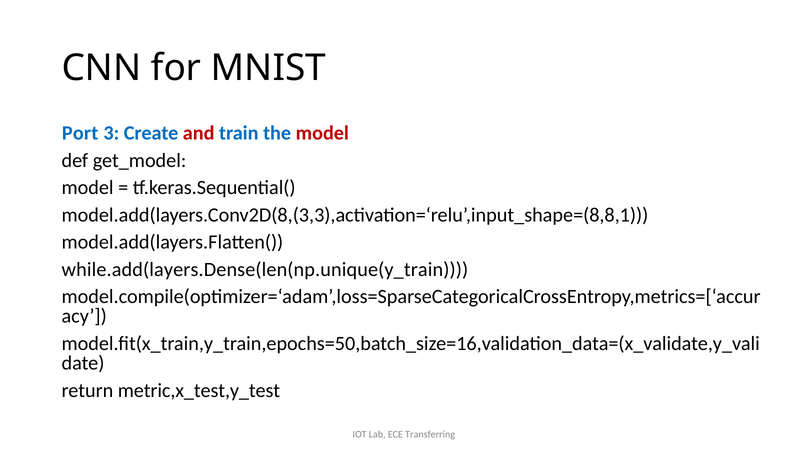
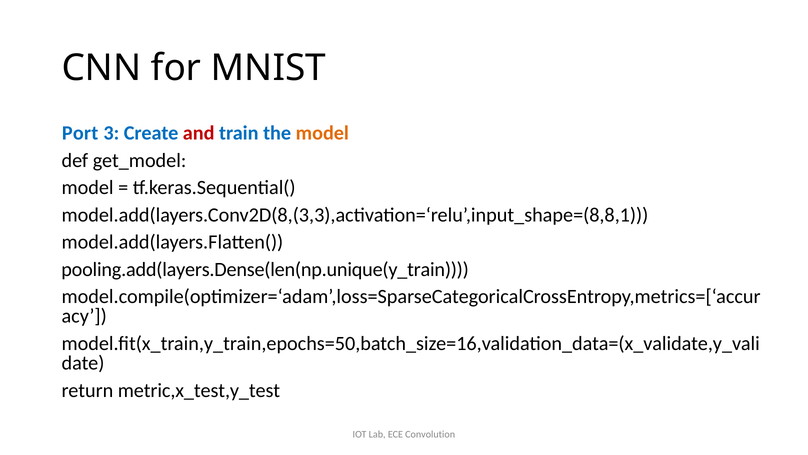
model colour: red -> orange (322, 133)
while.add(layers.Dense(len(np.unique(y_train: while.add(layers.Dense(len(np.unique(y_train -> pooling.add(layers.Dense(len(np.unique(y_train (265, 269)
Transferring: Transferring -> Convolution (430, 434)
